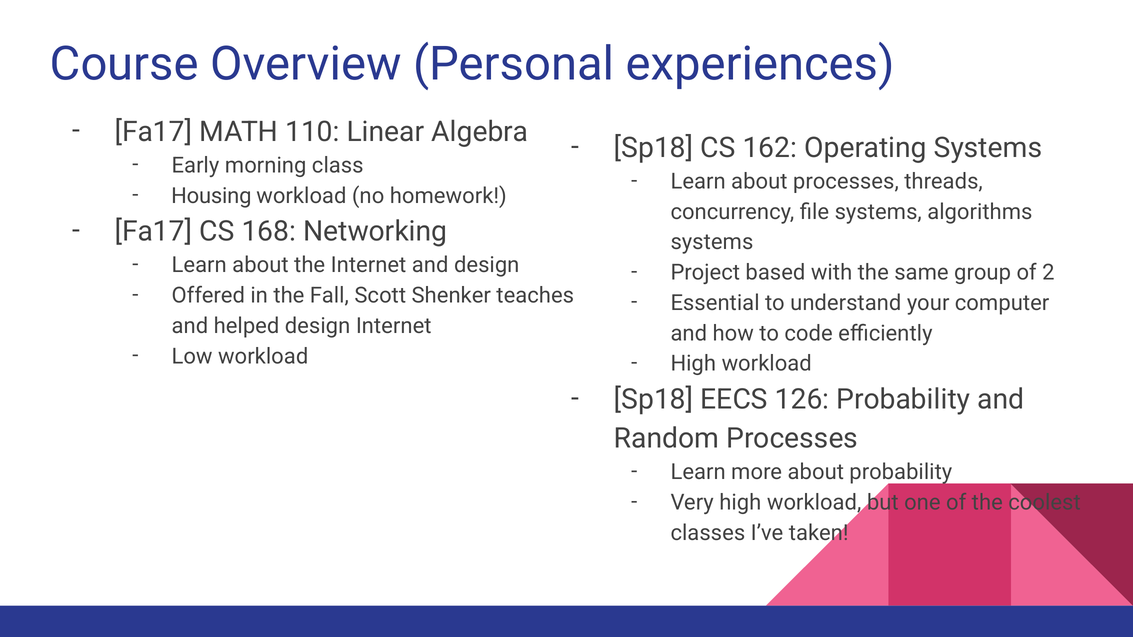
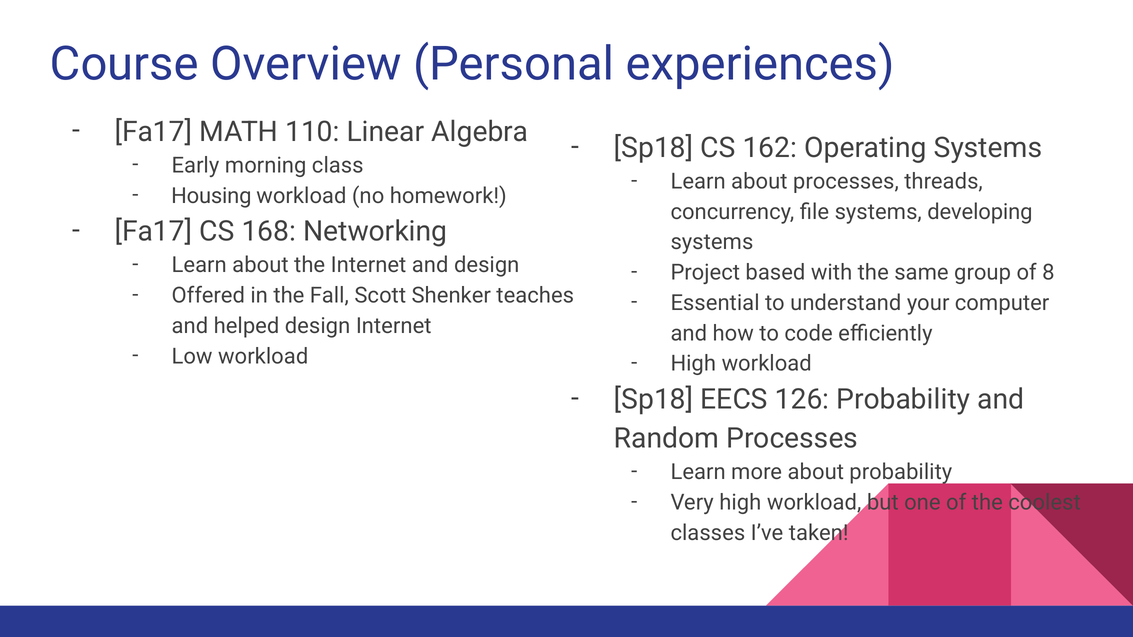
algorithms: algorithms -> developing (980, 212)
2: 2 -> 8 (1048, 273)
